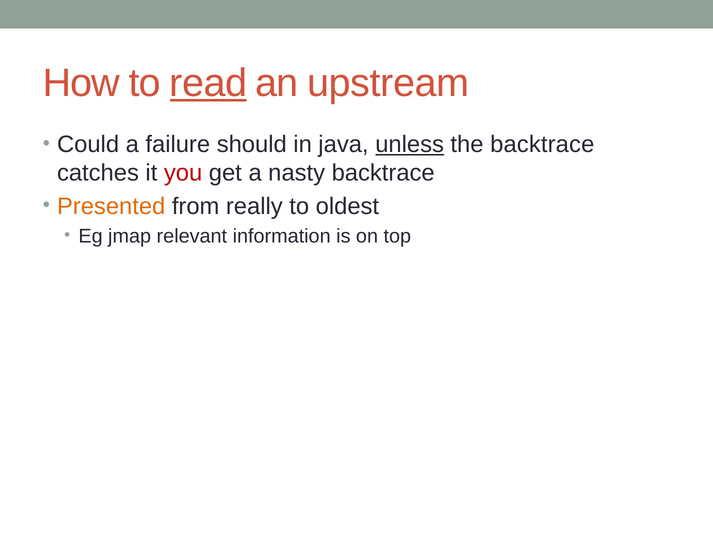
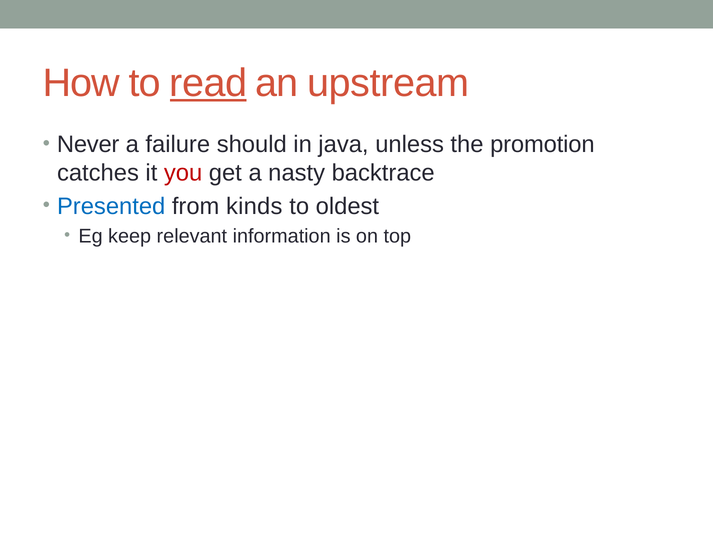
Could: Could -> Never (88, 144)
unless underline: present -> none (410, 144)
the backtrace: backtrace -> promotion (542, 144)
Presented colour: orange -> blue (111, 206)
really: really -> kinds (254, 206)
jmap: jmap -> keep (130, 236)
